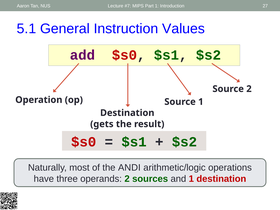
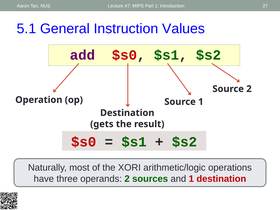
ANDI: ANDI -> XORI (129, 168)
